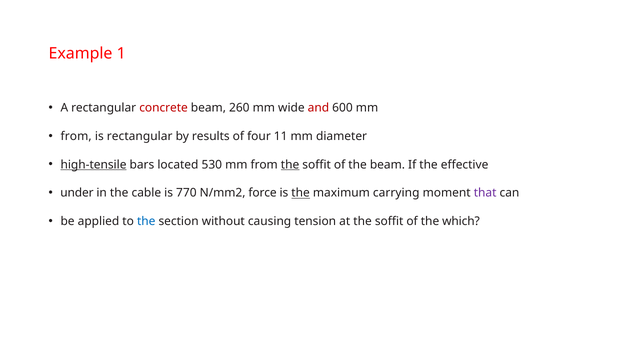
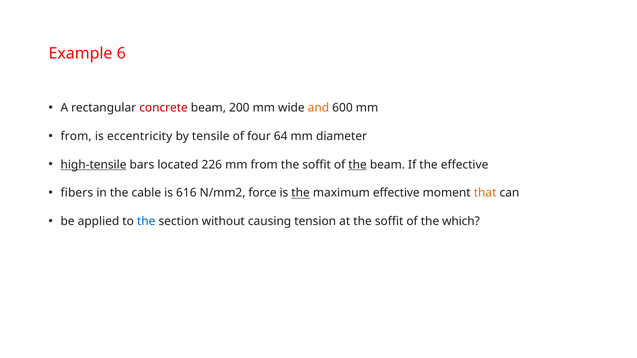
1: 1 -> 6 (121, 54)
260: 260 -> 200 (239, 108)
and colour: red -> orange (318, 108)
is rectangular: rectangular -> eccentricity (140, 136)
results: results -> tensile (211, 136)
11: 11 -> 64 (281, 136)
530: 530 -> 226 (212, 165)
the underline: present -> none (290, 165)
the underline: none -> present (358, 165)
under: under -> fibers (77, 193)
770: 770 -> 616 (186, 193)
maximum carrying: carrying -> effective (396, 193)
that colour: purple -> orange (485, 193)
